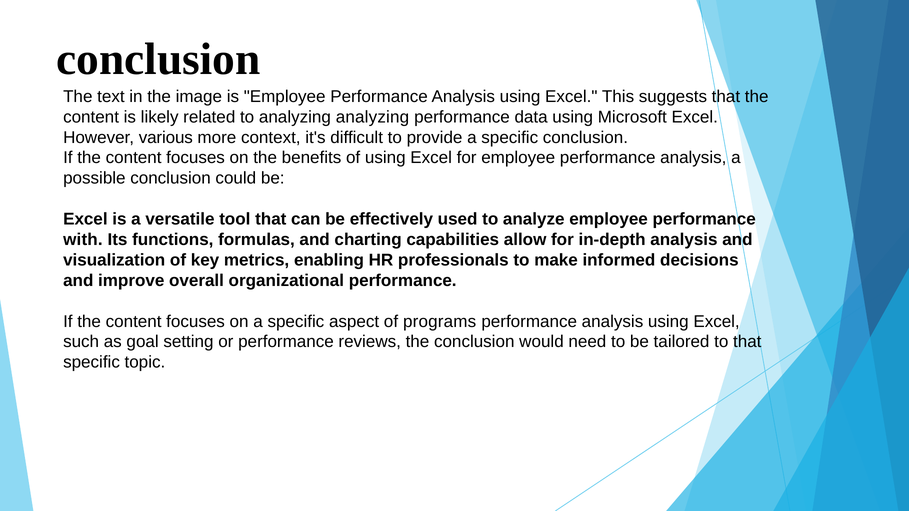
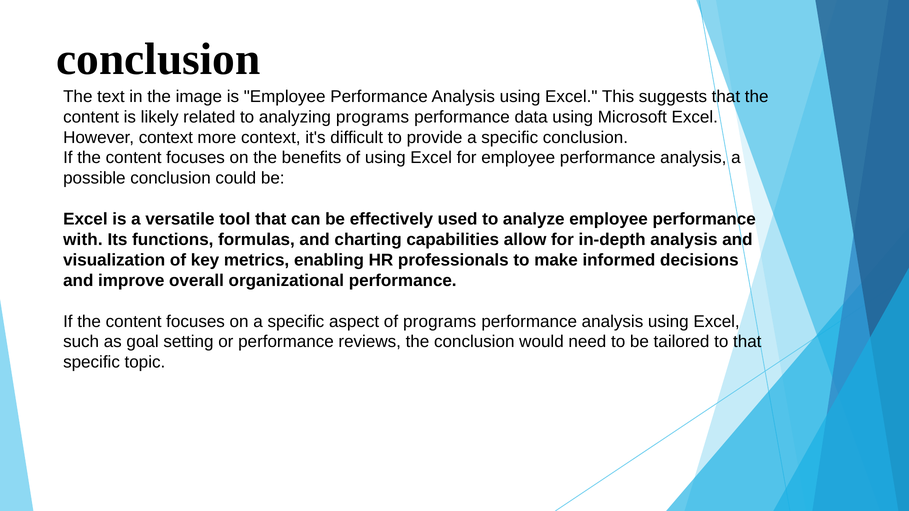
analyzing analyzing: analyzing -> programs (372, 117)
However various: various -> context (166, 138)
